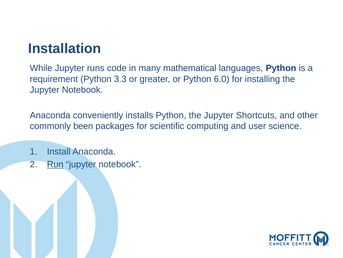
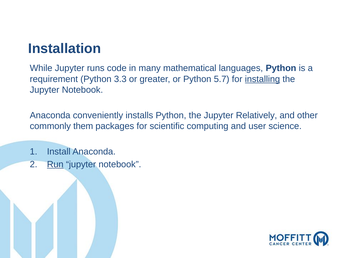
6.0: 6.0 -> 5.7 (222, 79)
installing underline: none -> present (262, 79)
Shortcuts: Shortcuts -> Relatively (257, 115)
been: been -> them (83, 126)
